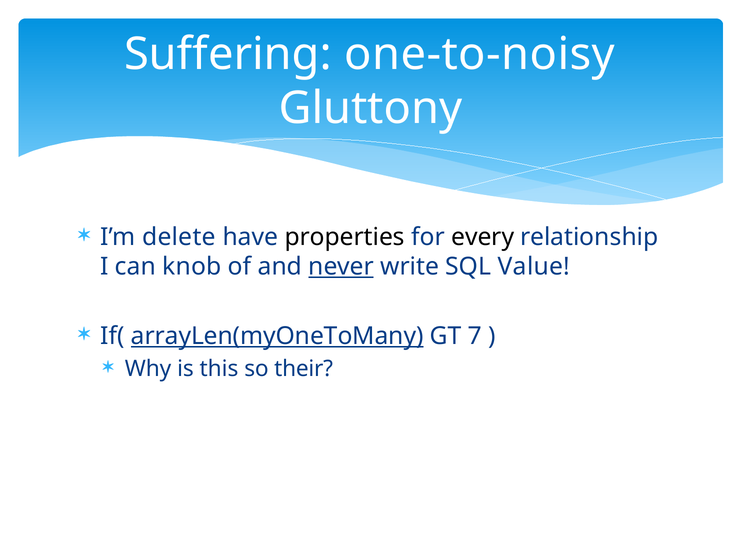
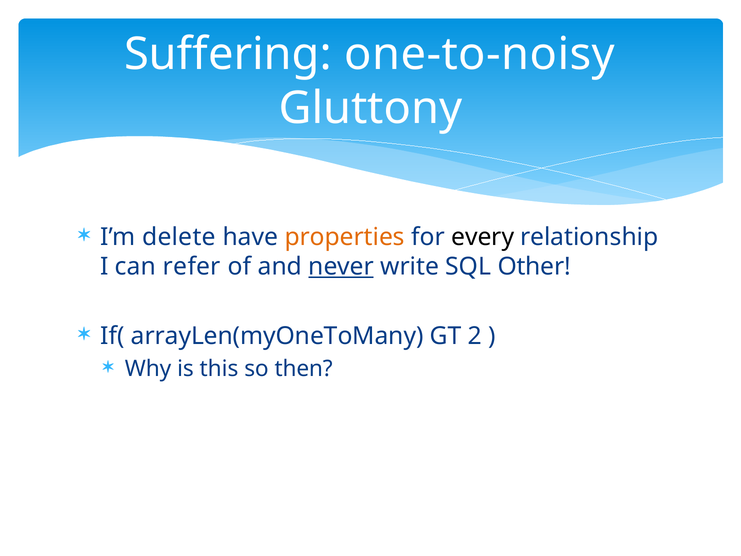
properties colour: black -> orange (345, 237)
knob: knob -> refer (192, 267)
Value: Value -> Other (534, 267)
arrayLen(myOneToMany underline: present -> none (277, 336)
7: 7 -> 2 (475, 336)
their: their -> then (304, 369)
